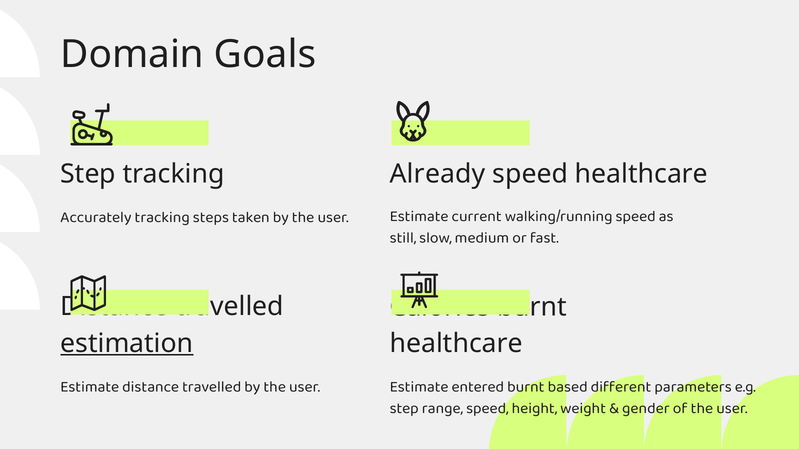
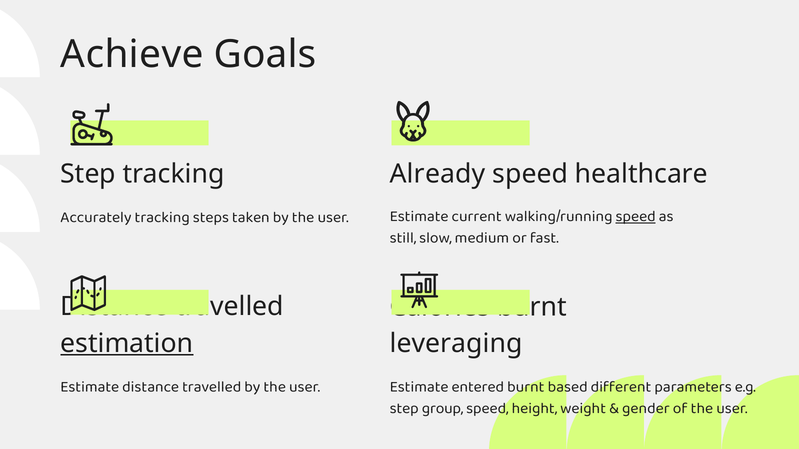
Domain: Domain -> Achieve (132, 54)
speed underline: none -> present (636, 216)
healthcare: healthcare -> leveraging (456, 344)
range: range -> group (443, 409)
